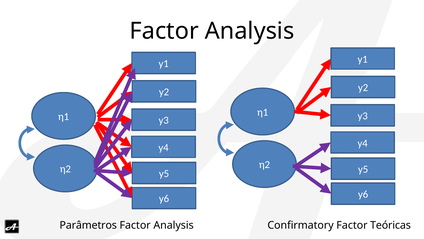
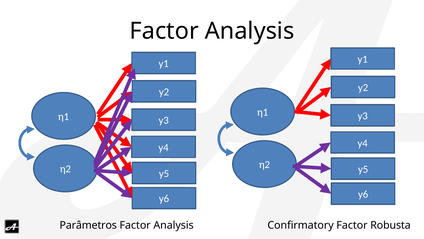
Teóricas: Teóricas -> Robusta (390, 225)
